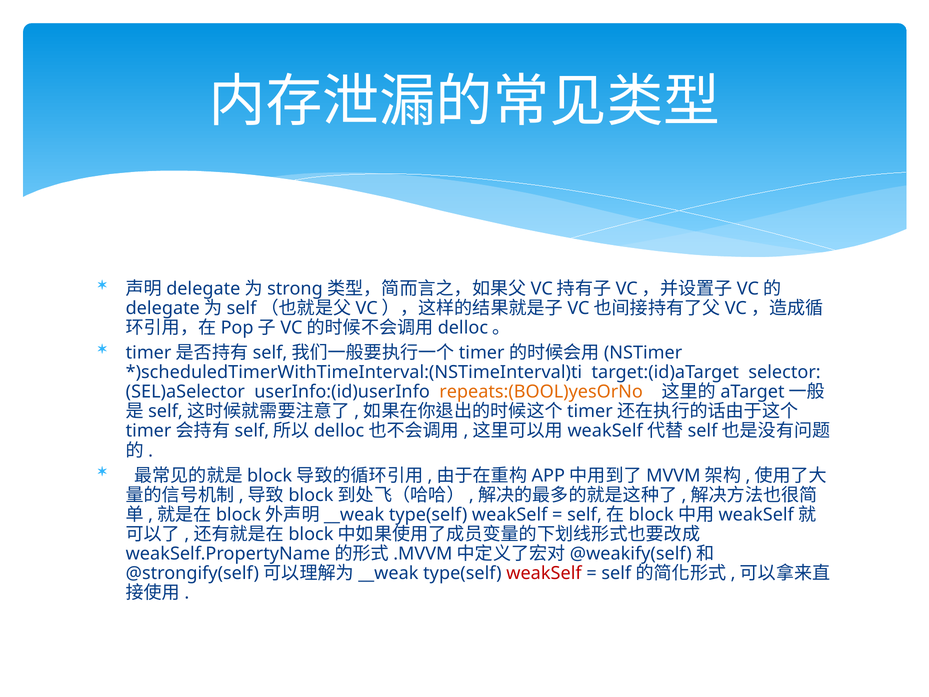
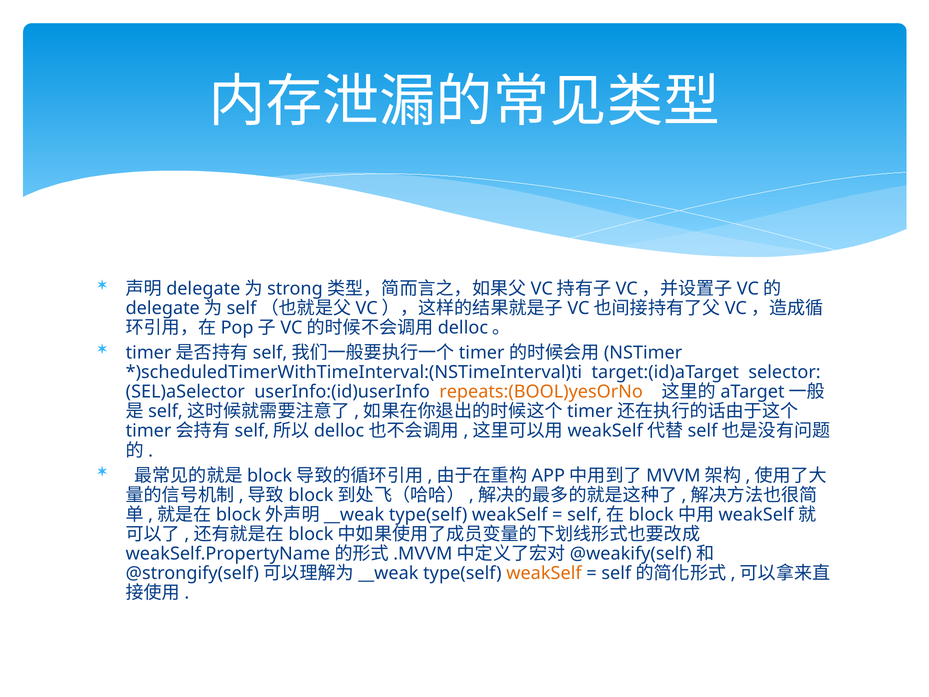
weakSelf colour: red -> orange (544, 573)
